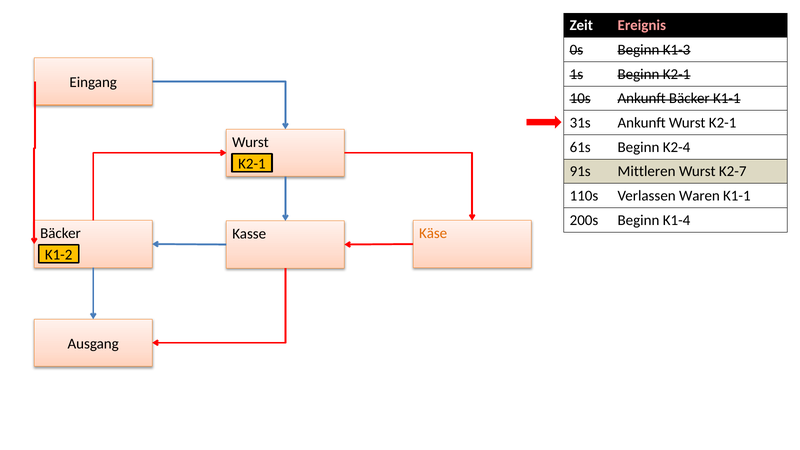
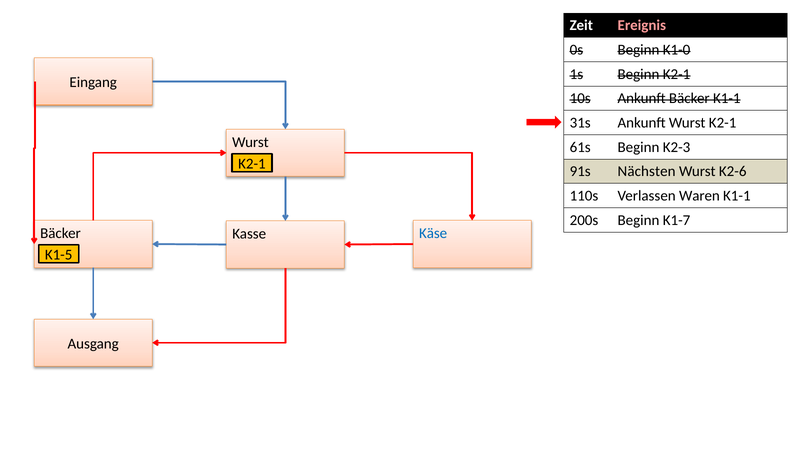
K1-3: K1-3 -> K1-0 (677, 50)
K2-4: K2-4 -> K2-3 (677, 147)
Mittleren: Mittleren -> Nächsten (647, 171)
K2-7: K2-7 -> K2-6 (733, 171)
K1-4: K1-4 -> K1-7 (677, 220)
Käse colour: orange -> blue (433, 233)
K1-2: K1-2 -> K1-5 (59, 255)
